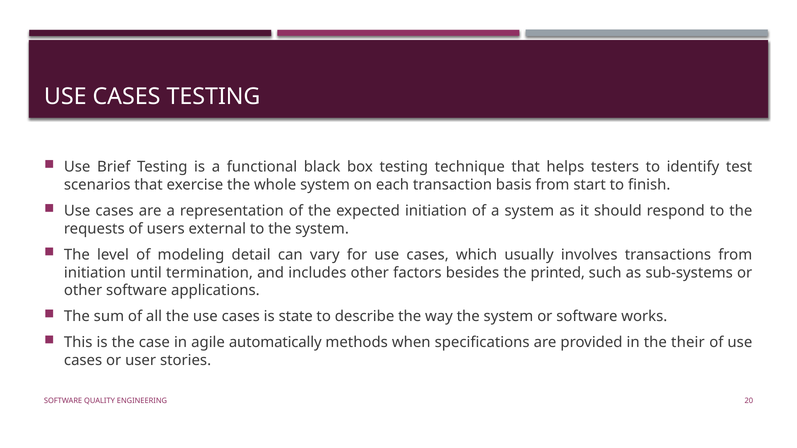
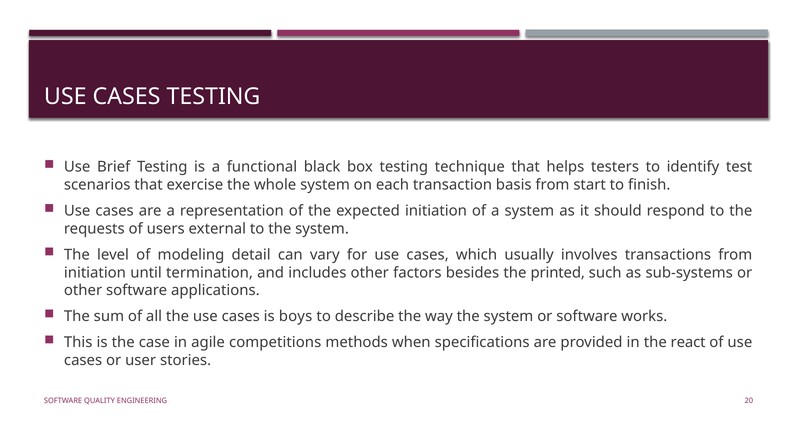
state: state -> boys (296, 317)
automatically: automatically -> competitions (275, 343)
their: their -> react (688, 343)
